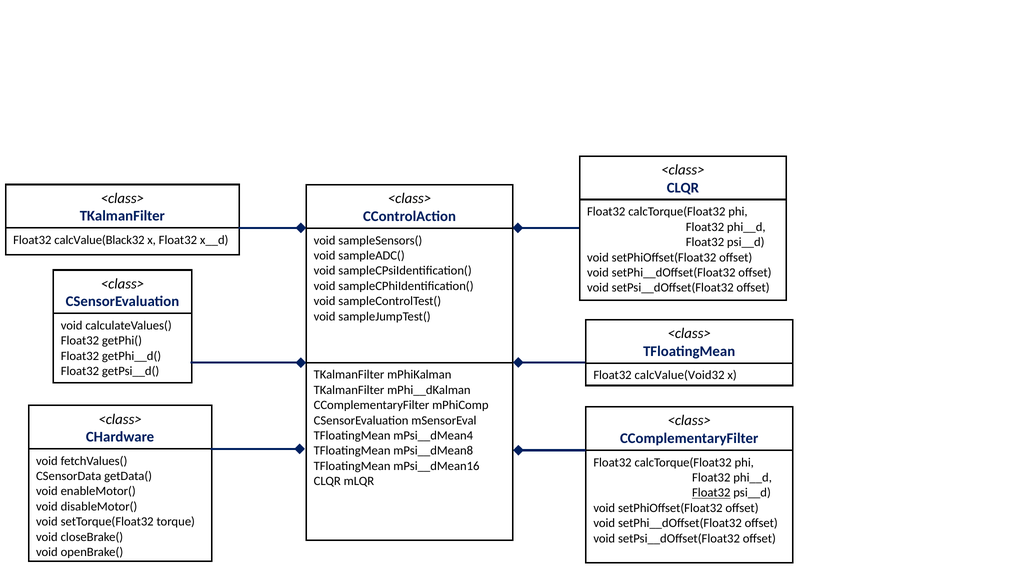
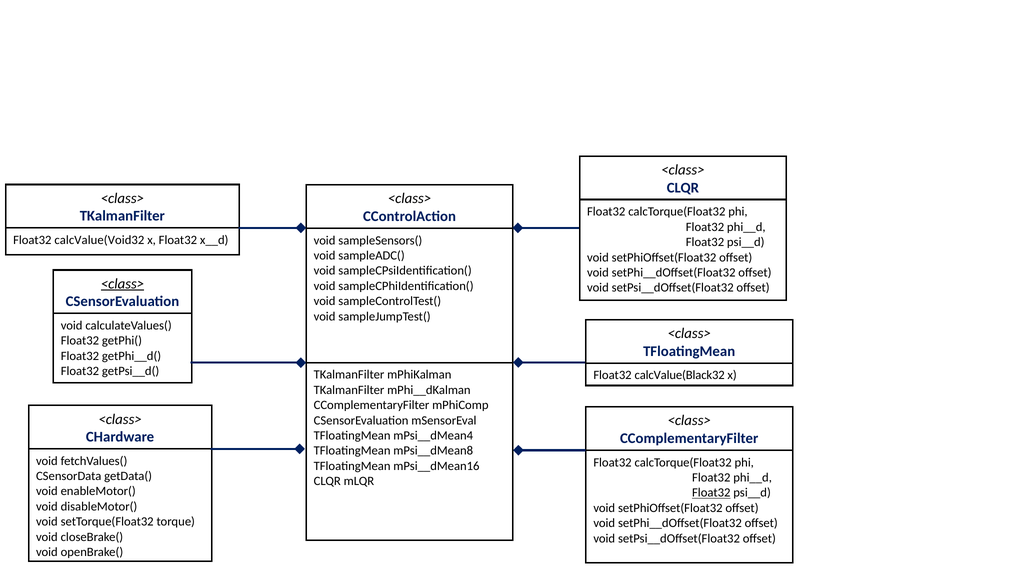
calcValue(Black32: calcValue(Black32 -> calcValue(Void32 (99, 240)
<class> underline: none -> present (122, 284)
calcValue(Void32: calcValue(Void32 -> calcValue(Black32 (680, 375)
